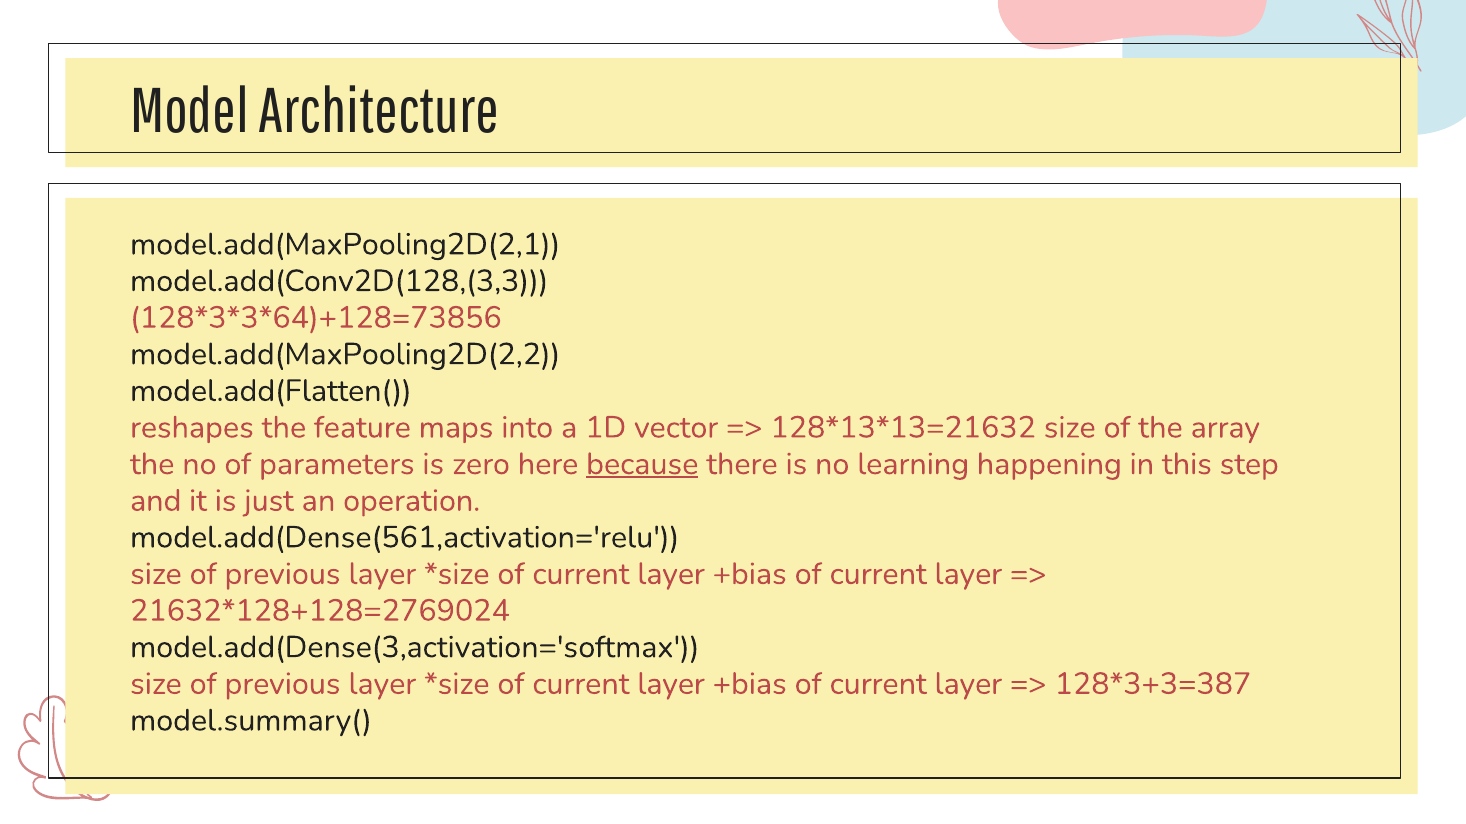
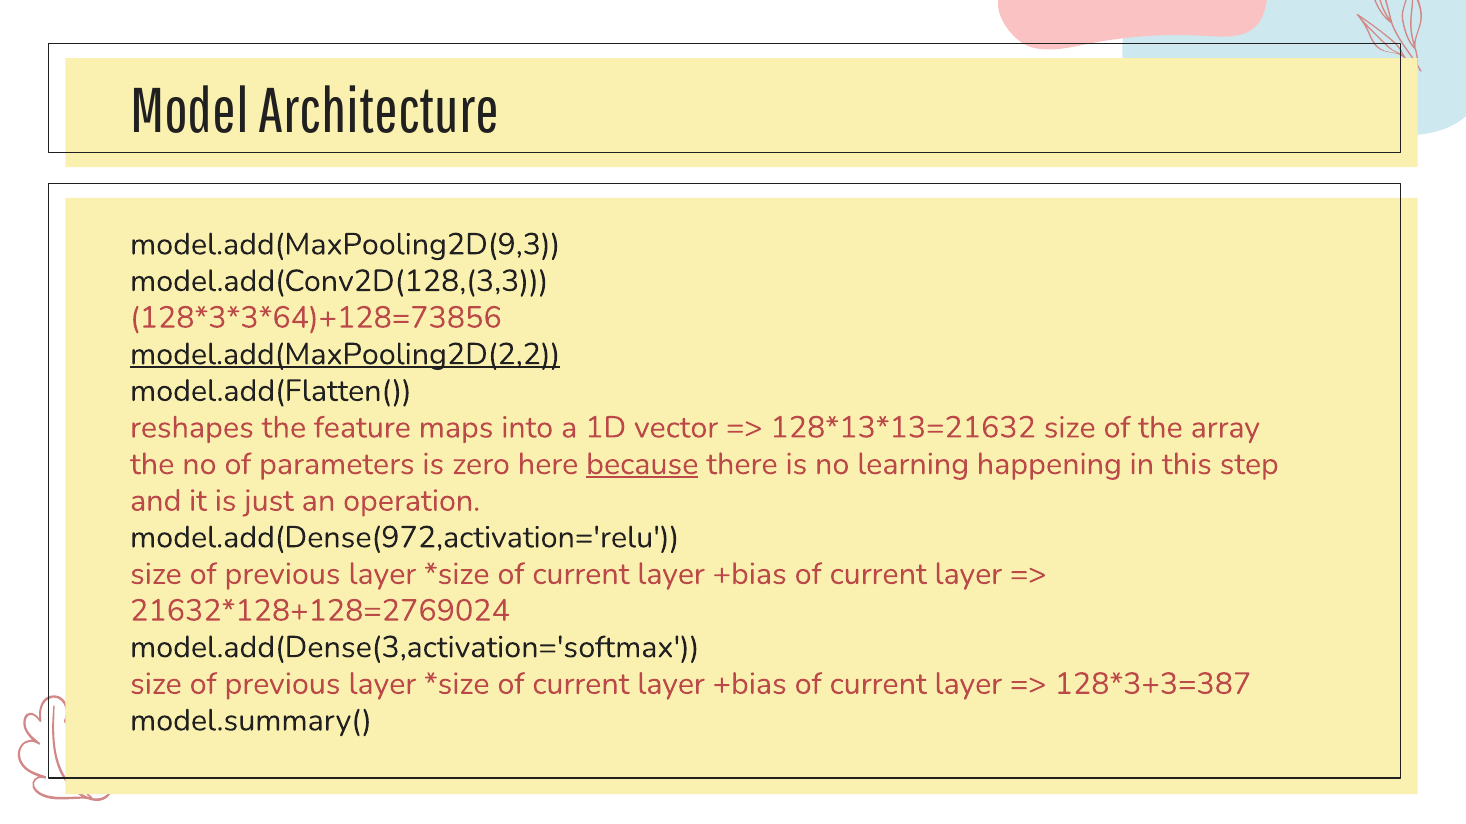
model.add(MaxPooling2D(2,1: model.add(MaxPooling2D(2,1 -> model.add(MaxPooling2D(9,3 (345, 245)
model.add(MaxPooling2D(2,2 underline: none -> present (345, 354)
model.add(Dense(561,activation='relu: model.add(Dense(561,activation='relu -> model.add(Dense(972,activation='relu (405, 538)
